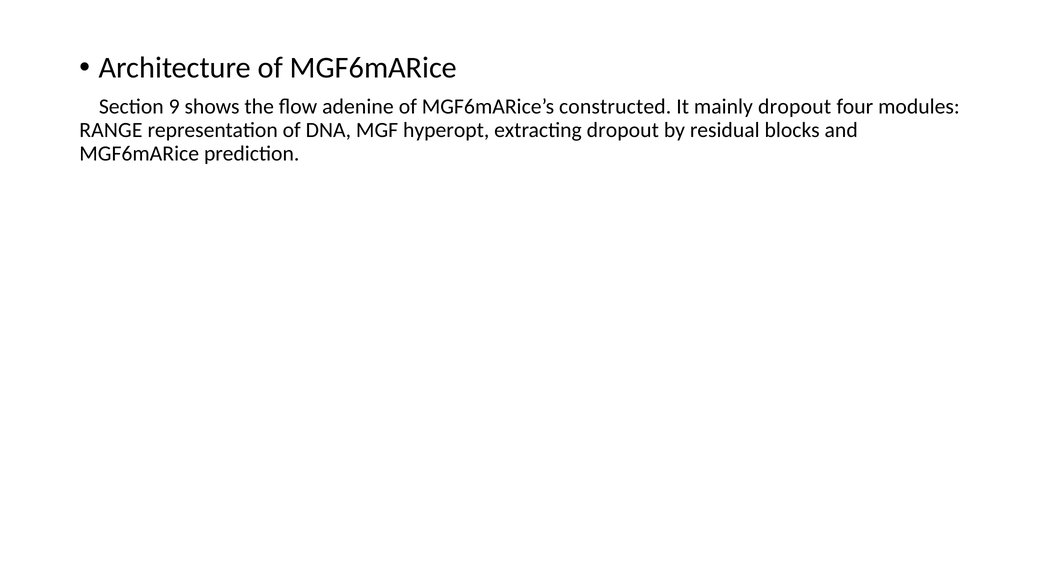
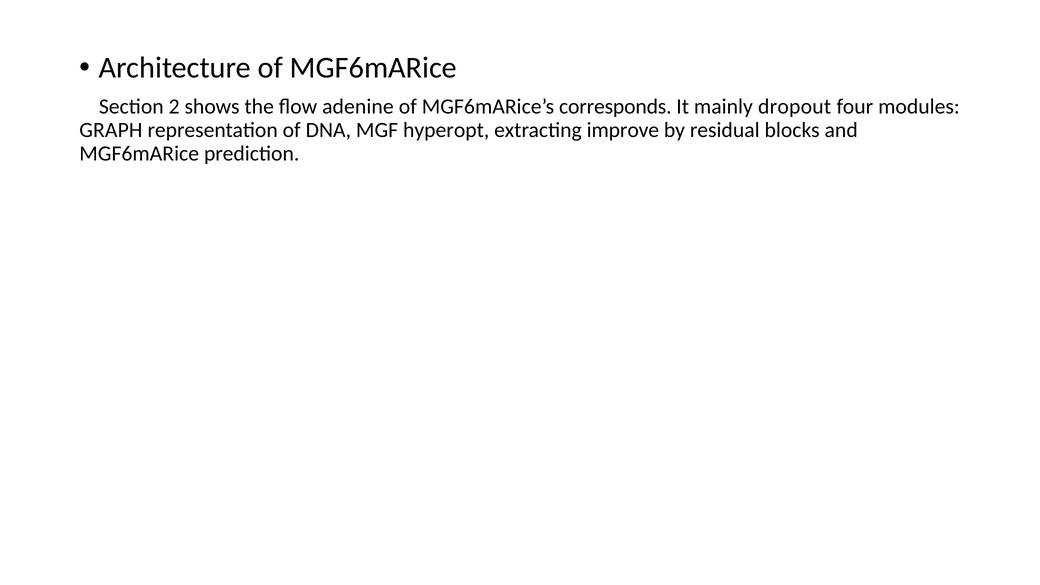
9: 9 -> 2 (174, 107)
constructed: constructed -> corresponds (615, 107)
RANGE: RANGE -> GRAPH (111, 130)
extracting dropout: dropout -> improve (623, 130)
